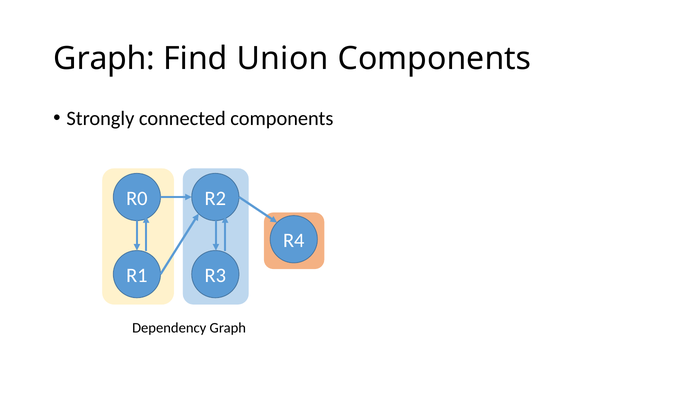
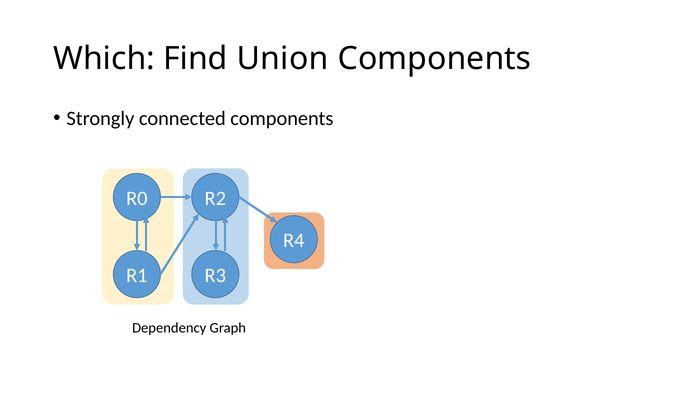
Graph: Graph -> Which (104, 59)
